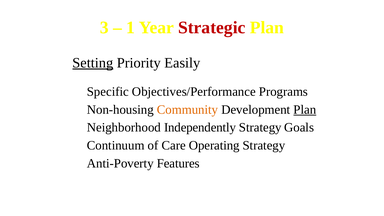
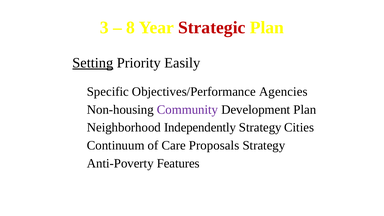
1: 1 -> 8 (131, 28)
Programs: Programs -> Agencies (283, 92)
Community colour: orange -> purple (187, 110)
Plan underline: present -> none (305, 110)
Goals: Goals -> Cities (299, 127)
Operating: Operating -> Proposals (214, 145)
